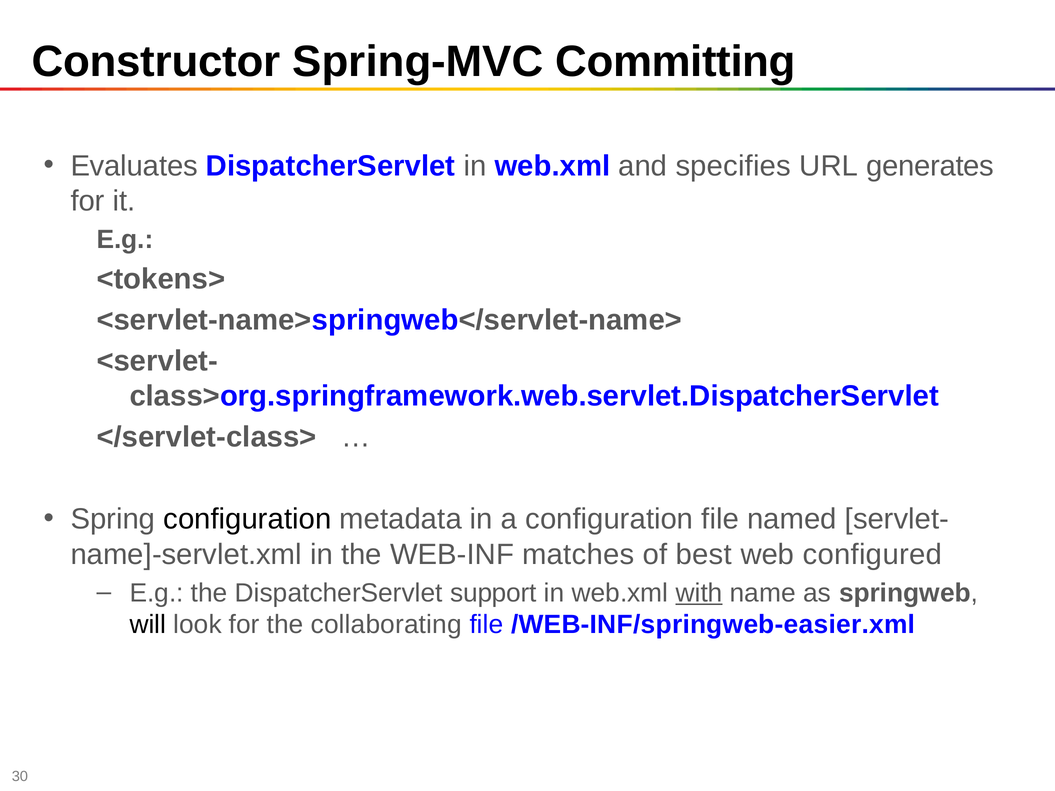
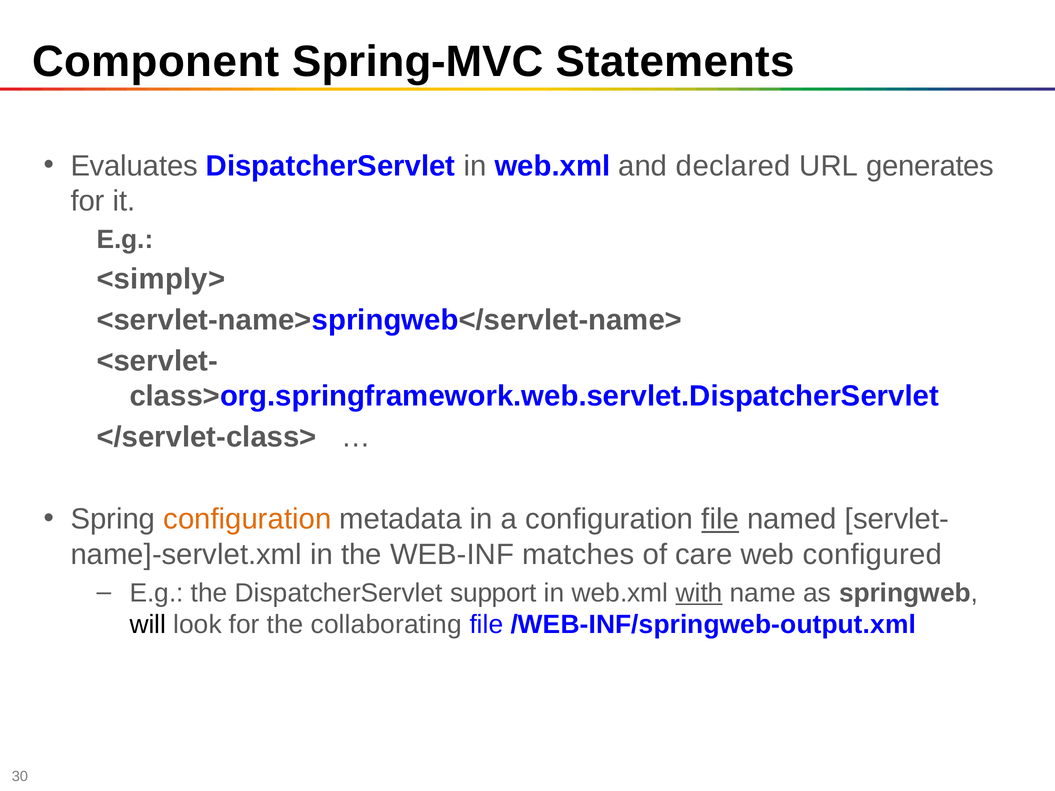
Constructor: Constructor -> Component (156, 62)
Committing: Committing -> Statements (675, 62)
specifies: specifies -> declared (733, 166)
<tokens>: <tokens> -> <simply> (161, 279)
configuration colour: black -> orange (247, 519)
file underline: none -> present (720, 519)
best: best -> care (704, 555)
/WEB-INF/springweb-easier.xml: /WEB-INF/springweb-easier.xml -> /WEB-INF/springweb-output.xml (713, 625)
